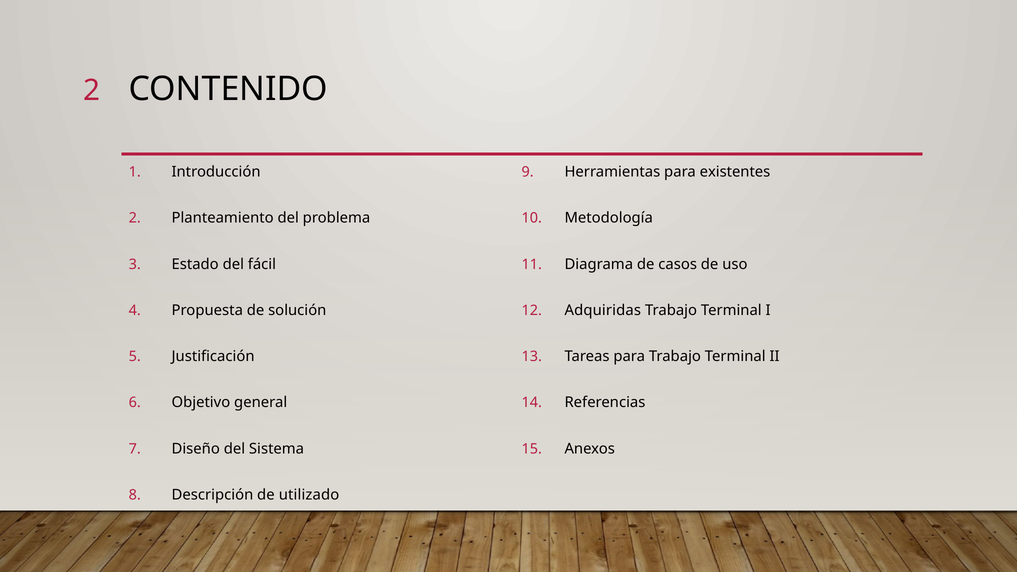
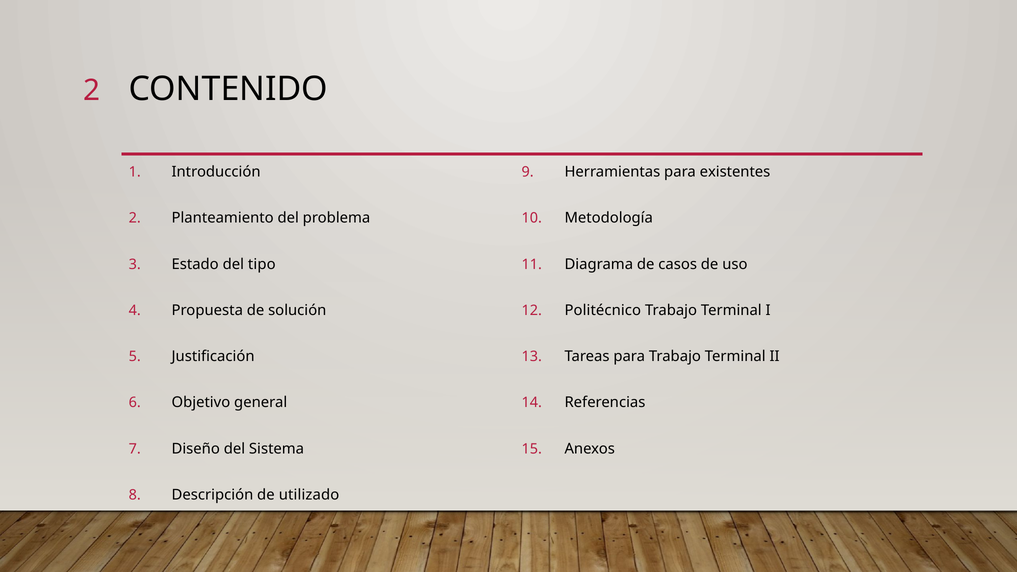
fácil: fácil -> tipo (262, 264)
Adquiridas: Adquiridas -> Politécnico (603, 310)
